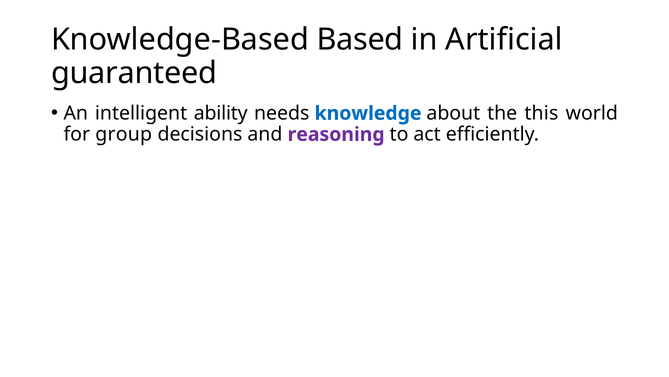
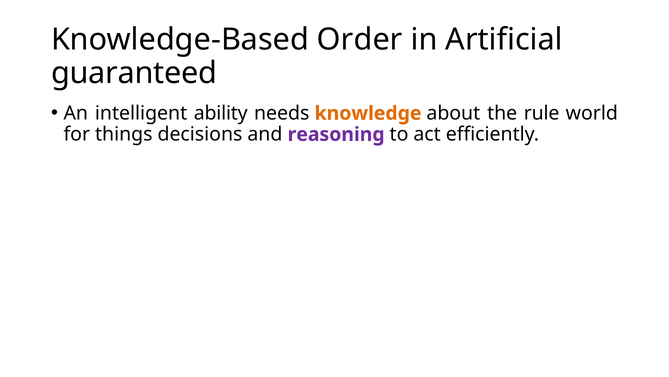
Based: Based -> Order (360, 40)
knowledge colour: blue -> orange (368, 113)
this: this -> rule (542, 113)
group: group -> things (124, 134)
